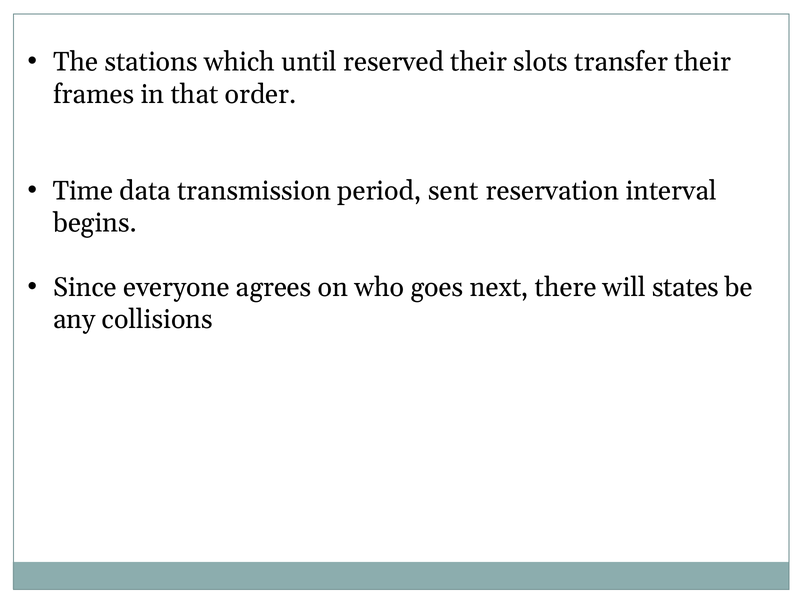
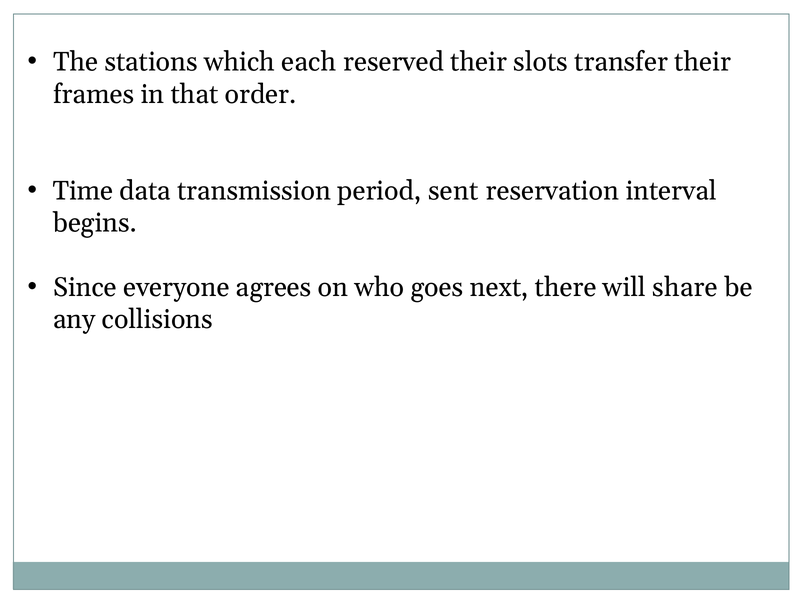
until: until -> each (309, 62)
states: states -> share (685, 287)
